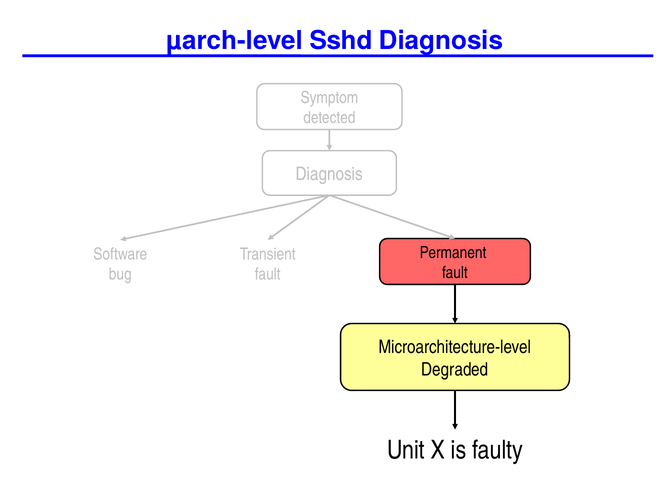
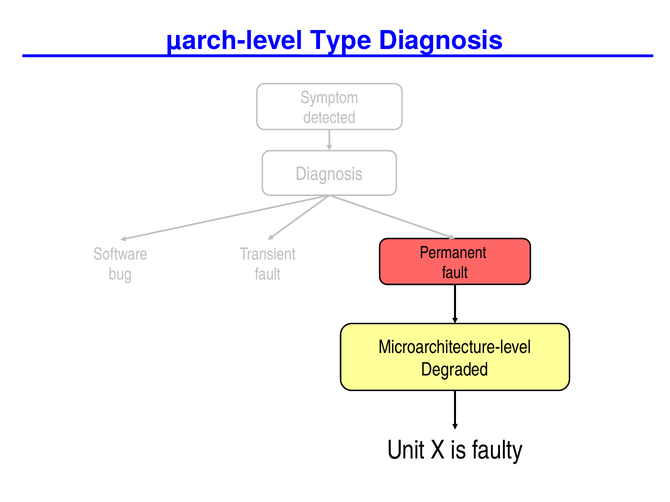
Sshd: Sshd -> Type (341, 41)
